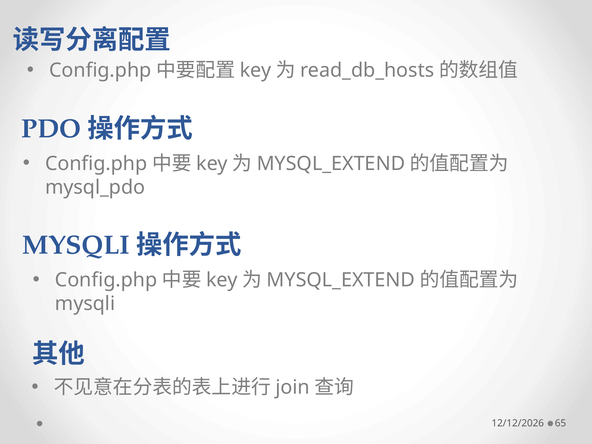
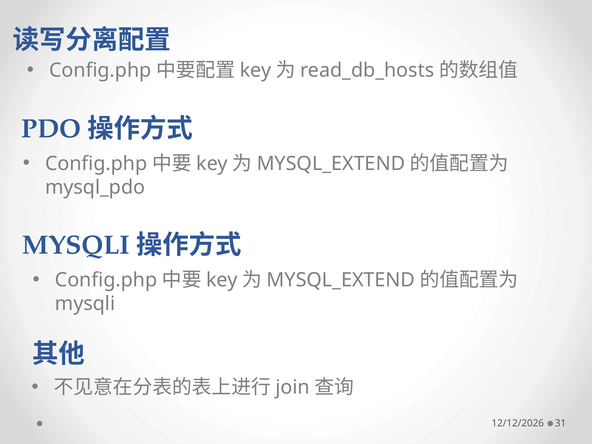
65: 65 -> 31 (561, 423)
